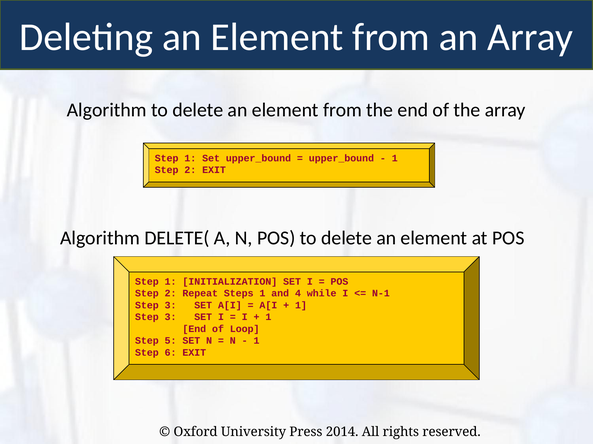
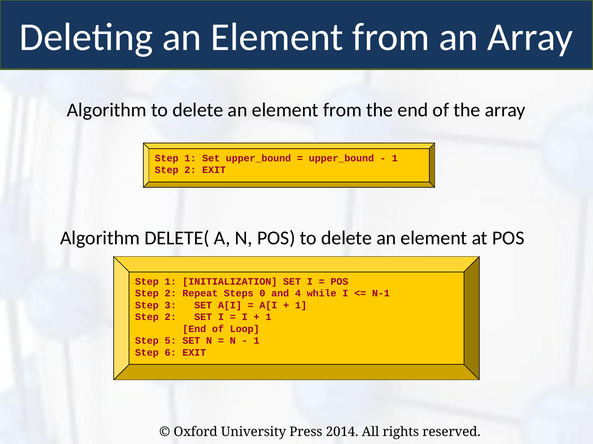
Steps 1: 1 -> 0 (262, 294)
3: 3 -> 2 (171, 318)
